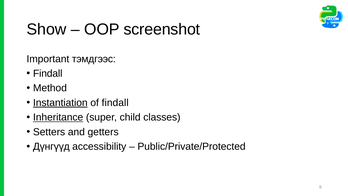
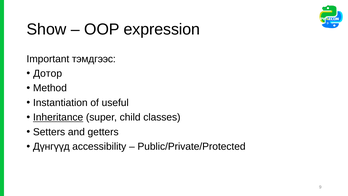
screenshot: screenshot -> expression (162, 29)
Findall: Findall -> Дотор (48, 73)
Instantiation underline: present -> none (60, 103)
of findall: findall -> useful (115, 103)
